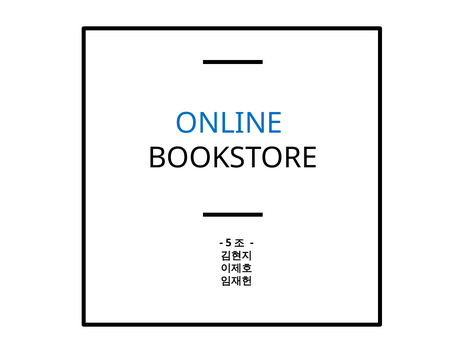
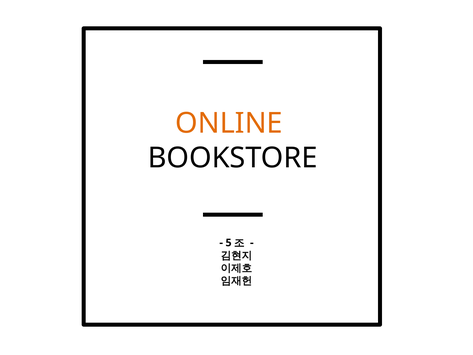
ONLINE colour: blue -> orange (229, 123)
